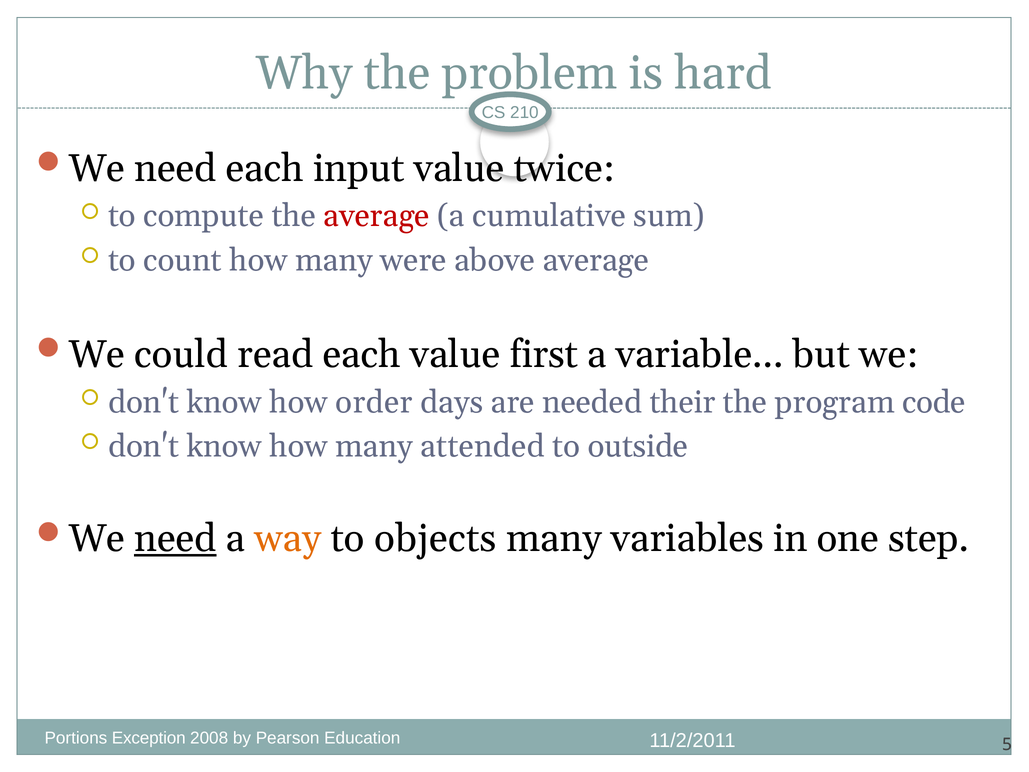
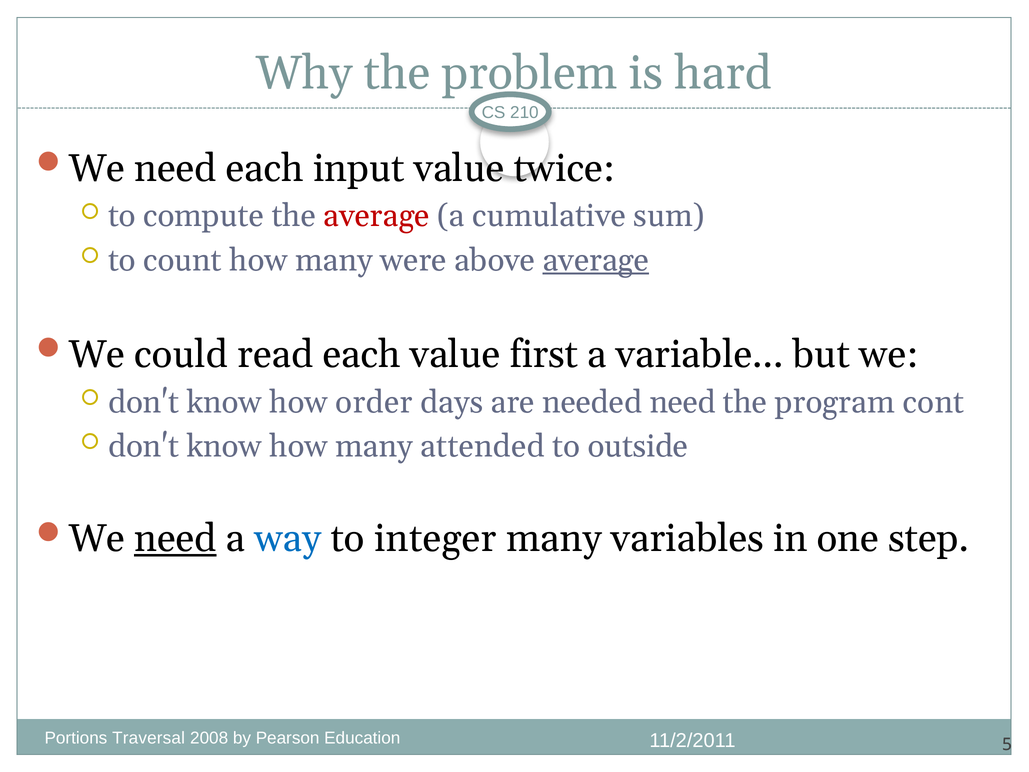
average underline: none -> present (596, 260)
needed their: their -> need (683, 402)
code: code -> cont (934, 402)
way colour: orange -> blue (288, 538)
objects: objects -> integer (435, 538)
Exception: Exception -> Traversal (149, 738)
